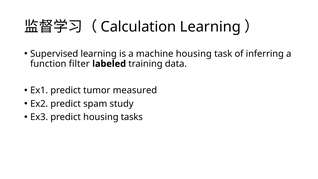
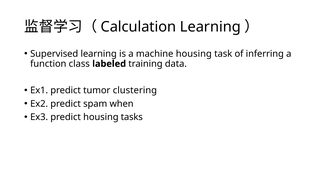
filter: filter -> class (79, 64)
measured: measured -> clustering (135, 90)
study: study -> when (122, 104)
